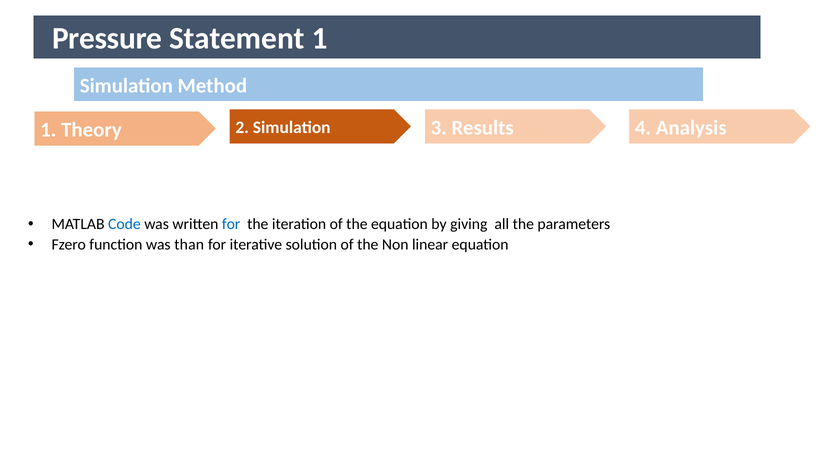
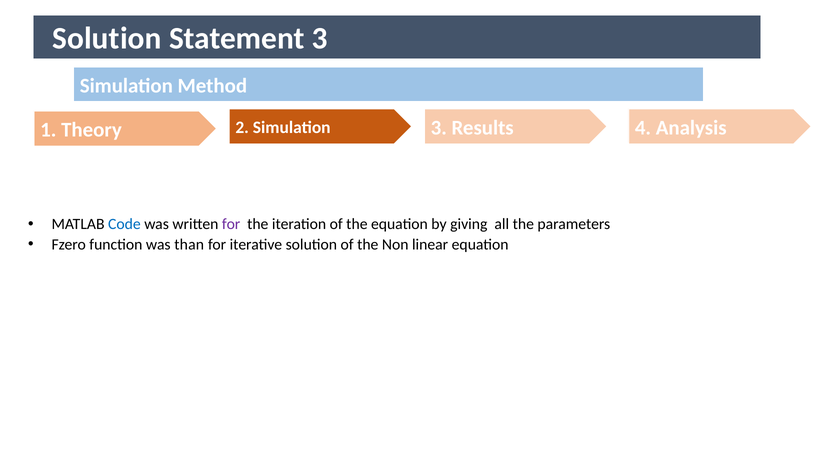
Pressure: Pressure -> Solution (107, 39)
Statement 1: 1 -> 3 (320, 39)
for colour: blue -> purple (231, 224)
